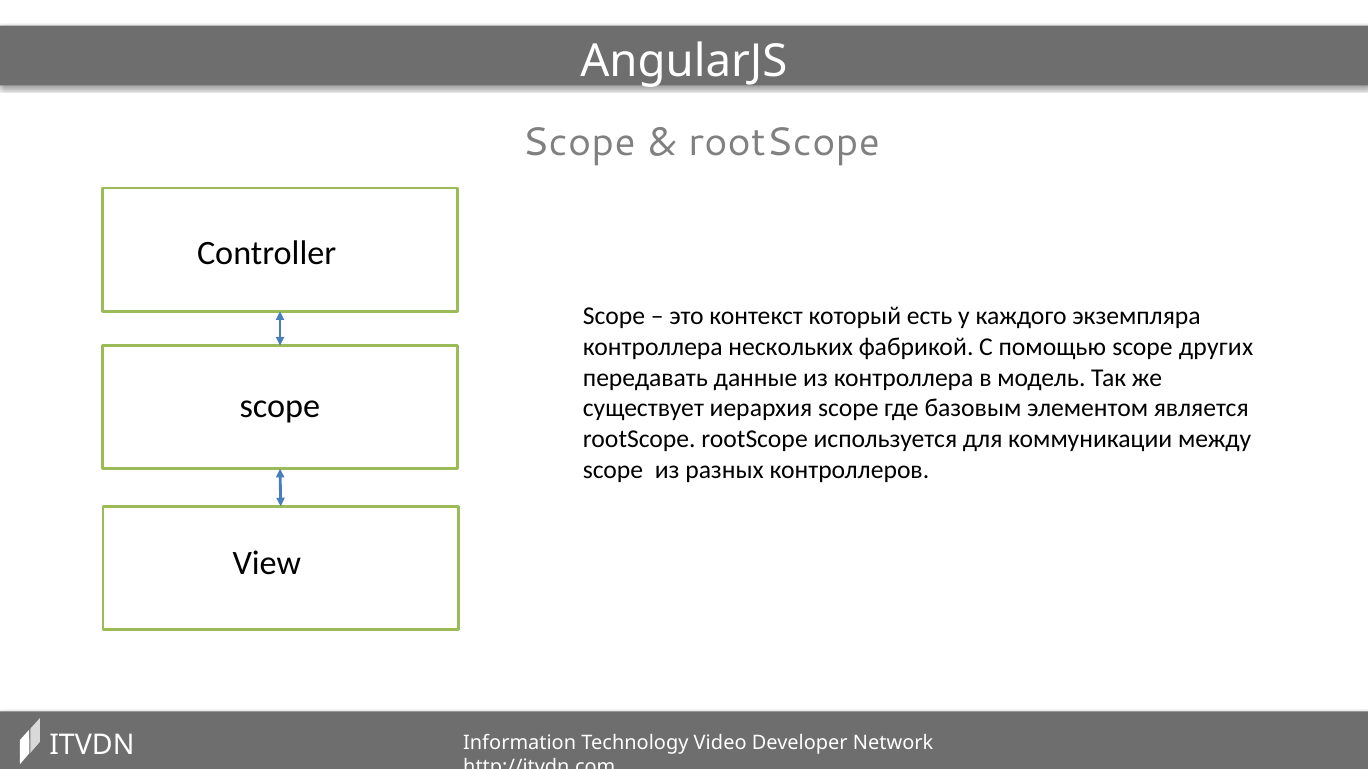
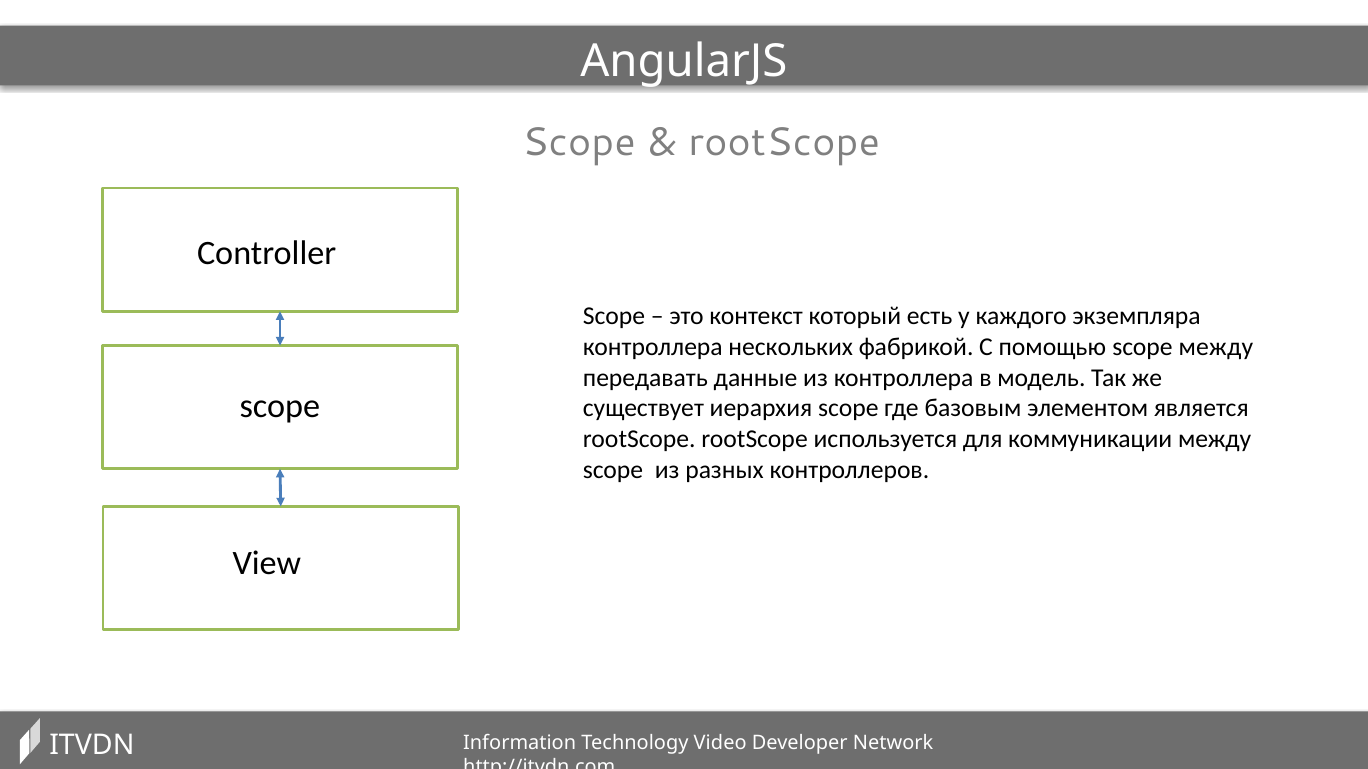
scope других: других -> между (1216, 347)
